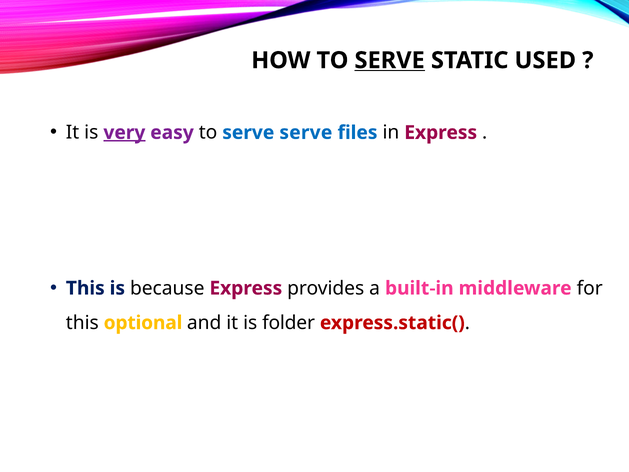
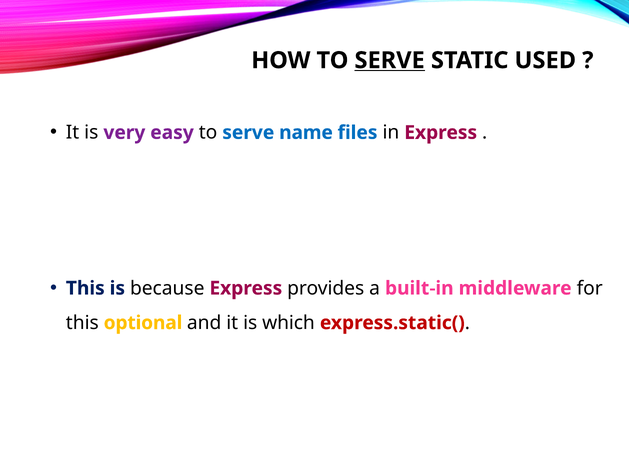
very underline: present -> none (124, 132)
serve serve: serve -> name (306, 132)
folder: folder -> which (289, 323)
